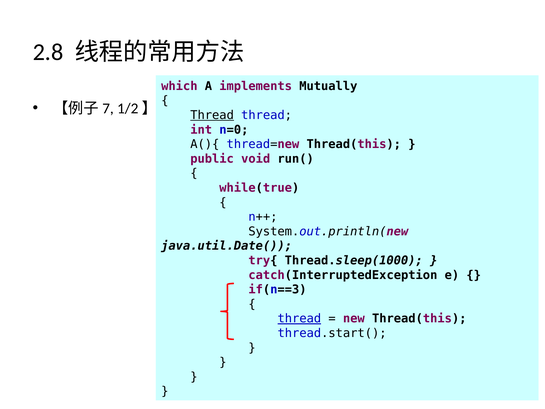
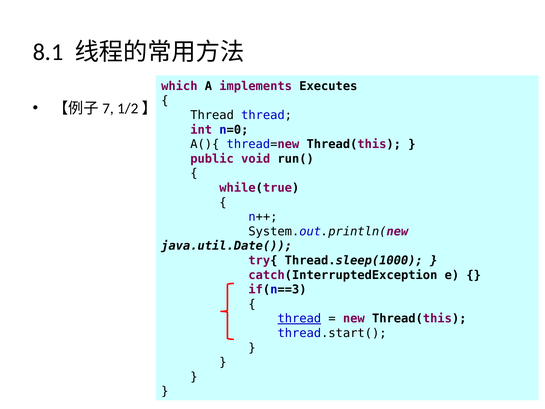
2.8: 2.8 -> 8.1 (48, 52)
Mutually: Mutually -> Executes (328, 86)
Thread underline: present -> none (212, 115)
